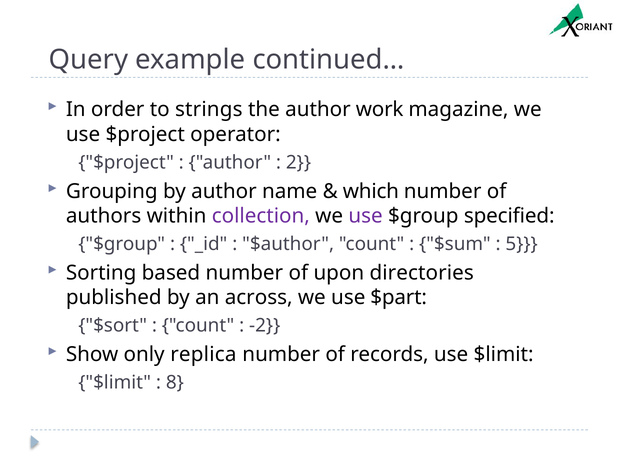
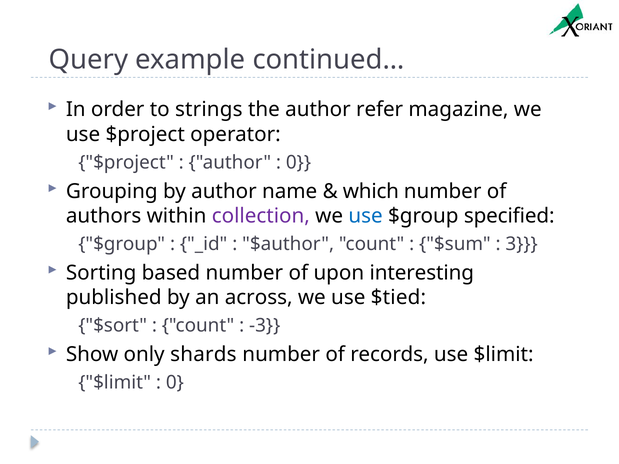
work: work -> refer (380, 110)
2: 2 -> 0 (299, 162)
use colour: purple -> blue (366, 216)
5: 5 -> 3 (522, 244)
directories: directories -> interesting (422, 273)
$part: $part -> $tied (398, 298)
-2: -2 -> -3 (265, 326)
replica: replica -> shards (203, 355)
8: 8 -> 0 (175, 383)
